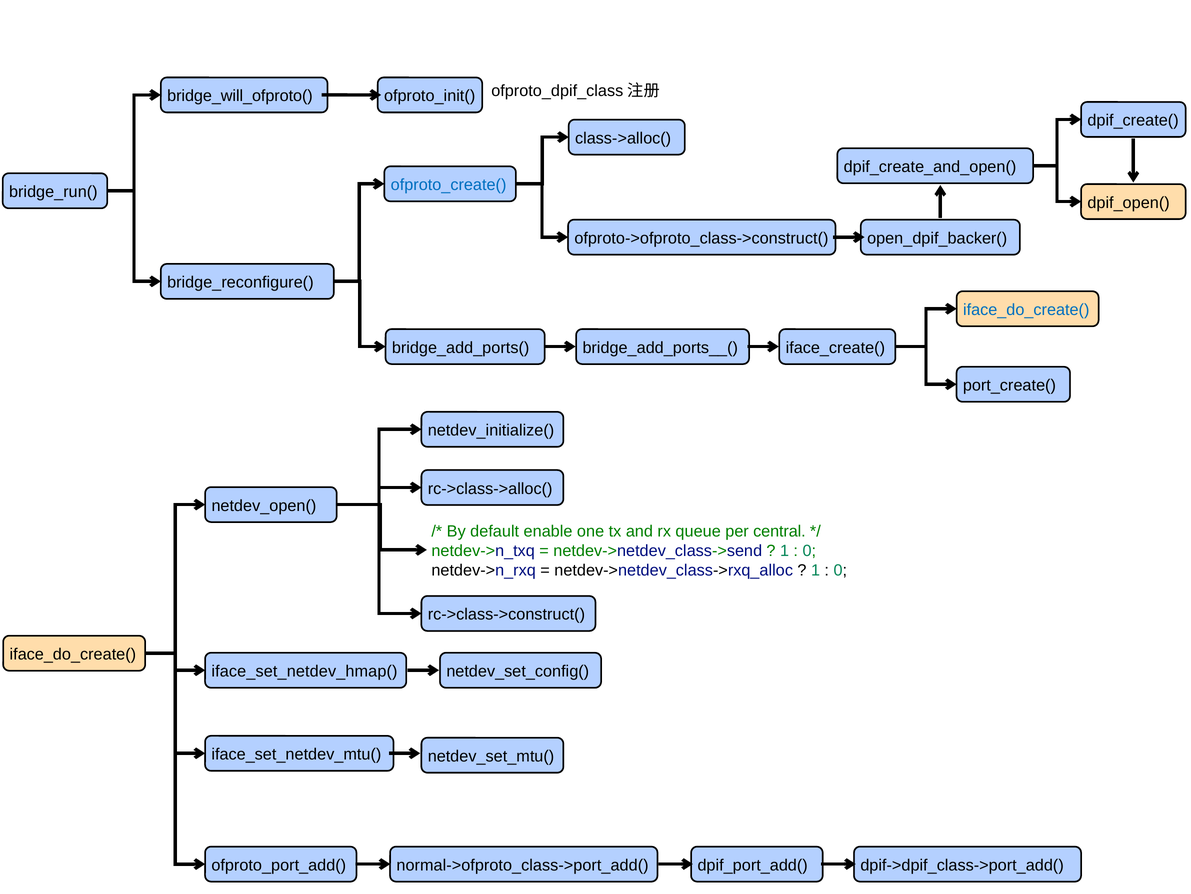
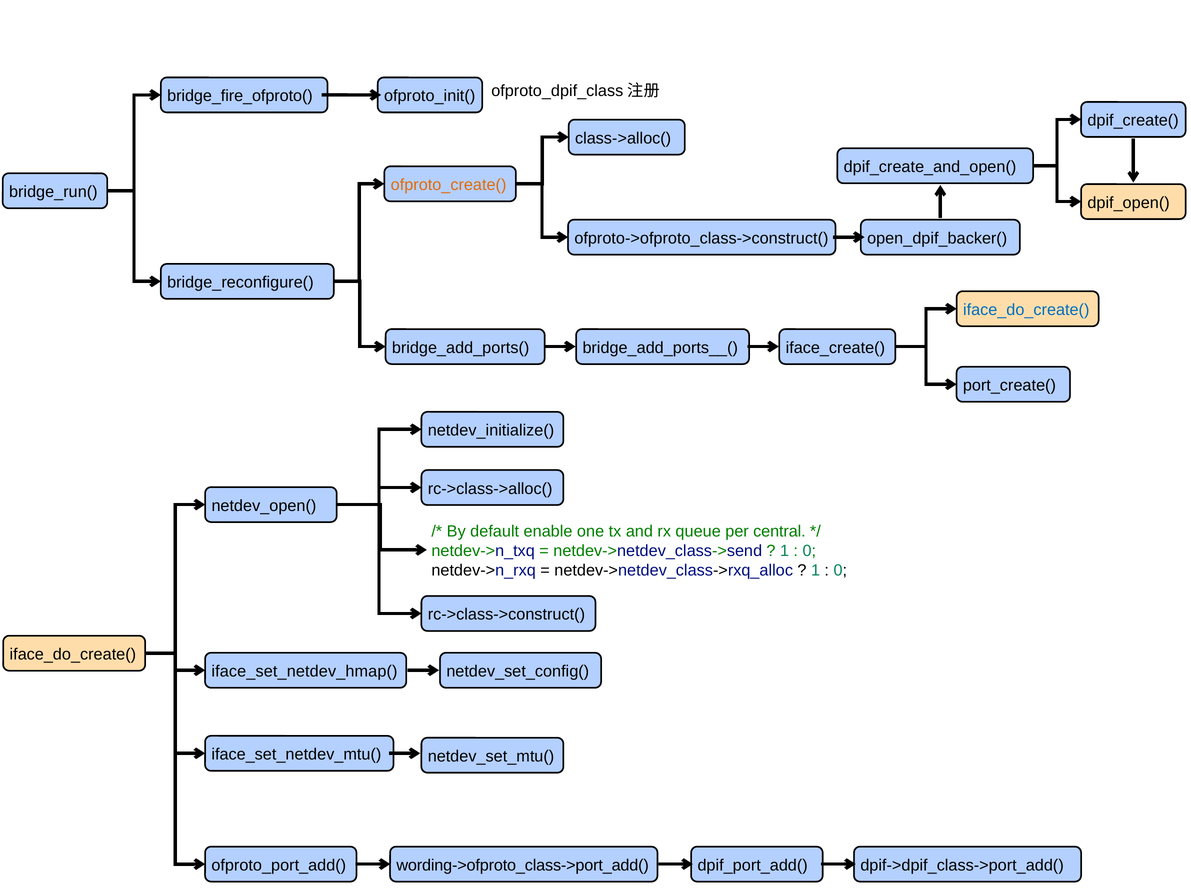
bridge_will_ofproto(: bridge_will_ofproto( -> bridge_fire_ofproto( (240, 96)
ofproto_create( colour: blue -> orange (449, 185)
normal->ofproto_class->port_add(: normal->ofproto_class->port_add( -> wording->ofproto_class->port_add( (523, 865)
